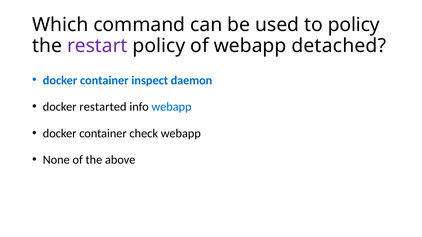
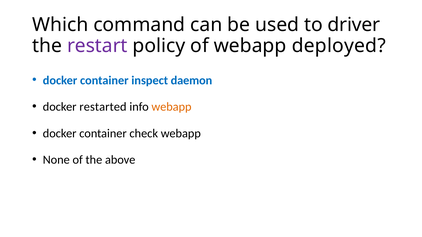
to policy: policy -> driver (354, 25)
detached: detached -> deployed (339, 46)
webapp colour: blue -> orange (171, 107)
